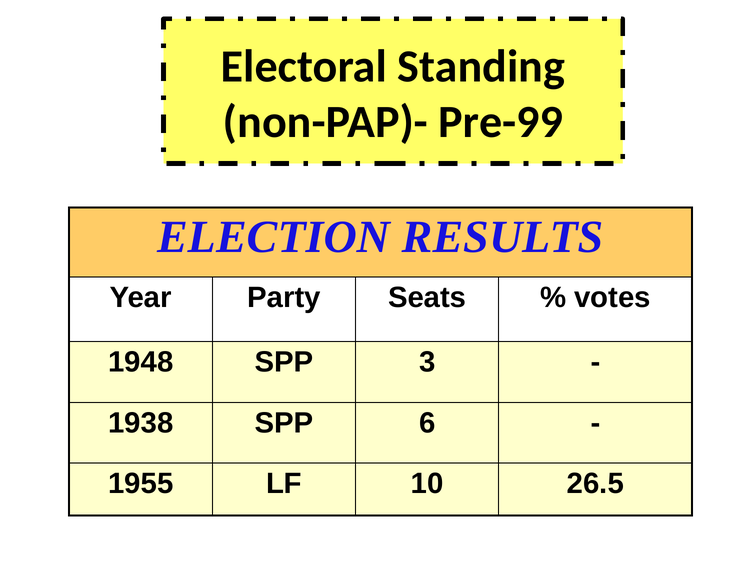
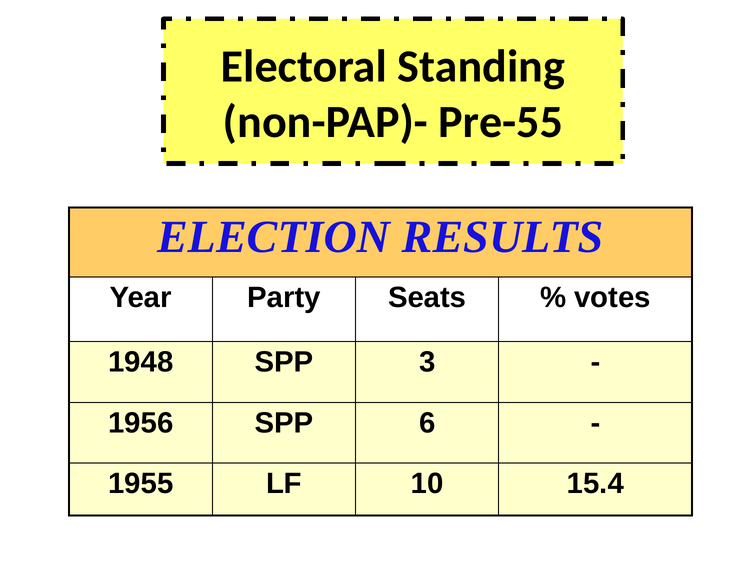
Pre-99: Pre-99 -> Pre-55 (501, 122)
1938: 1938 -> 1956 (141, 423)
26.5: 26.5 -> 15.4 (595, 484)
